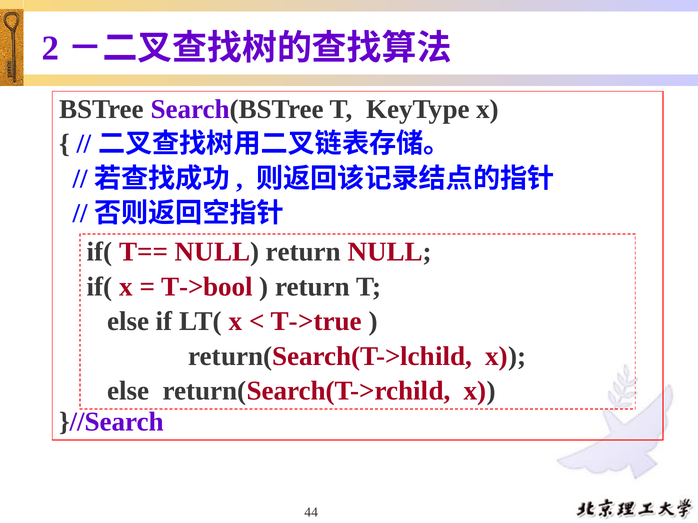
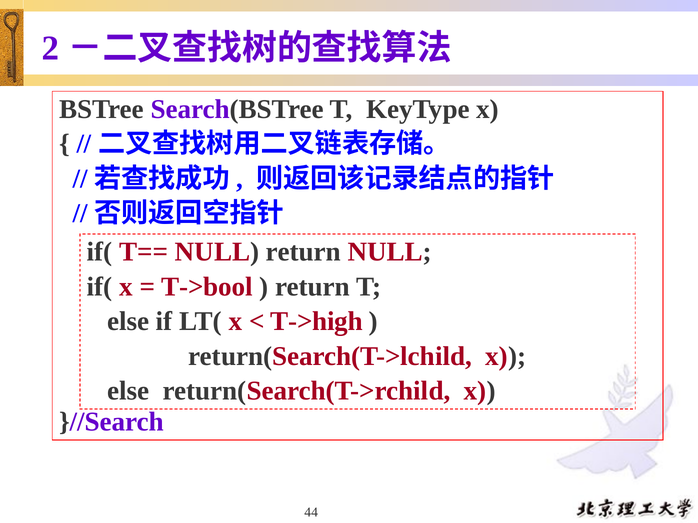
T->true: T->true -> T->high (317, 322)
